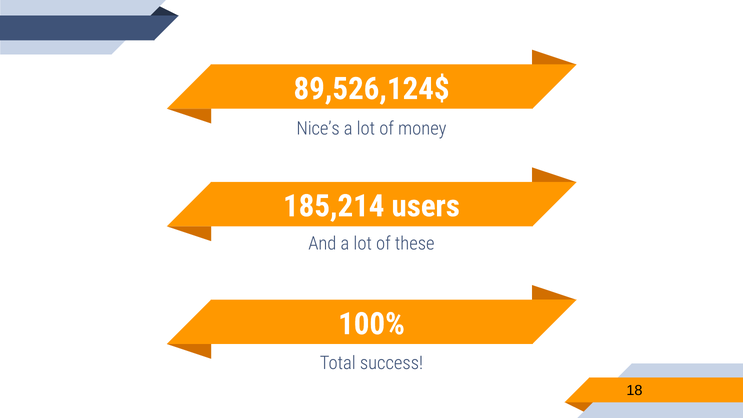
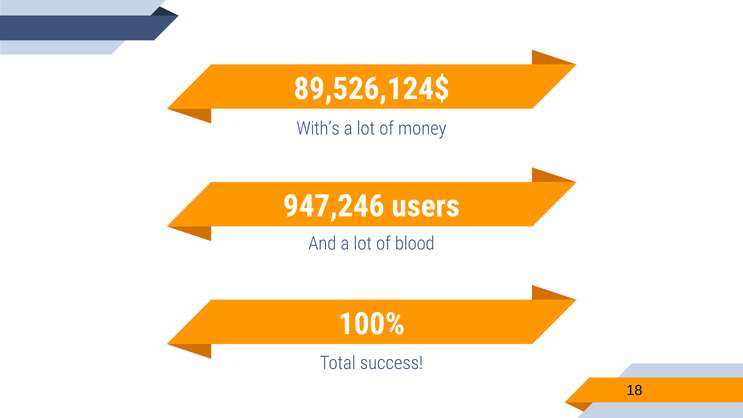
Nice’s: Nice’s -> With’s (318, 129)
185,214: 185,214 -> 947,246 (334, 206)
these: these -> blood (415, 244)
